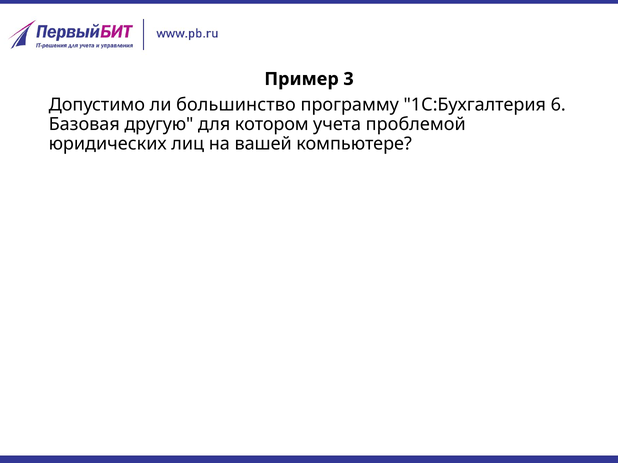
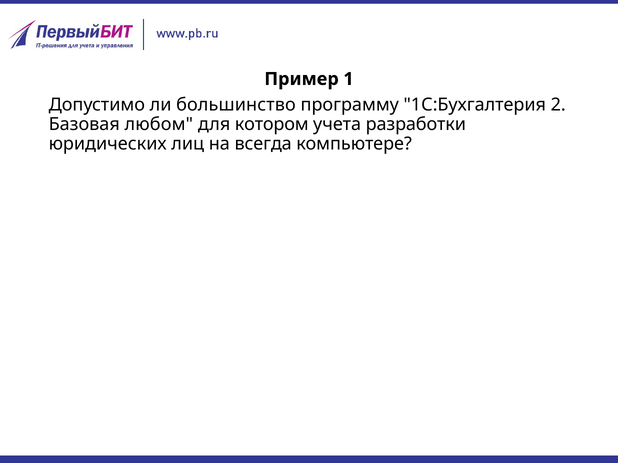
3: 3 -> 1 (349, 79)
6: 6 -> 2 (558, 105)
другую: другую -> любом (159, 124)
проблемой: проблемой -> разработки (416, 124)
вашей: вашей -> всегда (263, 144)
